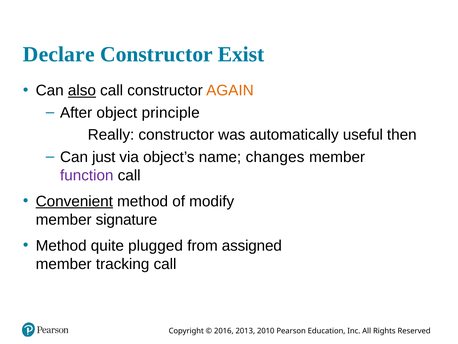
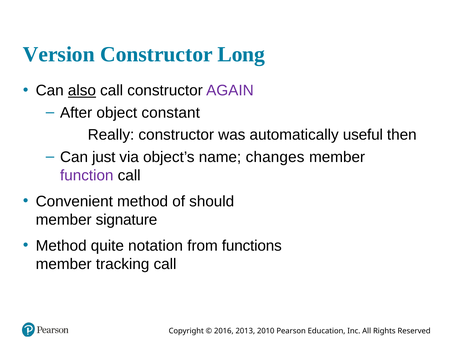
Declare: Declare -> Version (59, 54)
Exist: Exist -> Long (241, 54)
AGAIN colour: orange -> purple (230, 90)
principle: principle -> constant (171, 113)
Convenient underline: present -> none (74, 201)
modify: modify -> should (212, 201)
plugged: plugged -> notation (156, 245)
assigned: assigned -> functions (252, 245)
